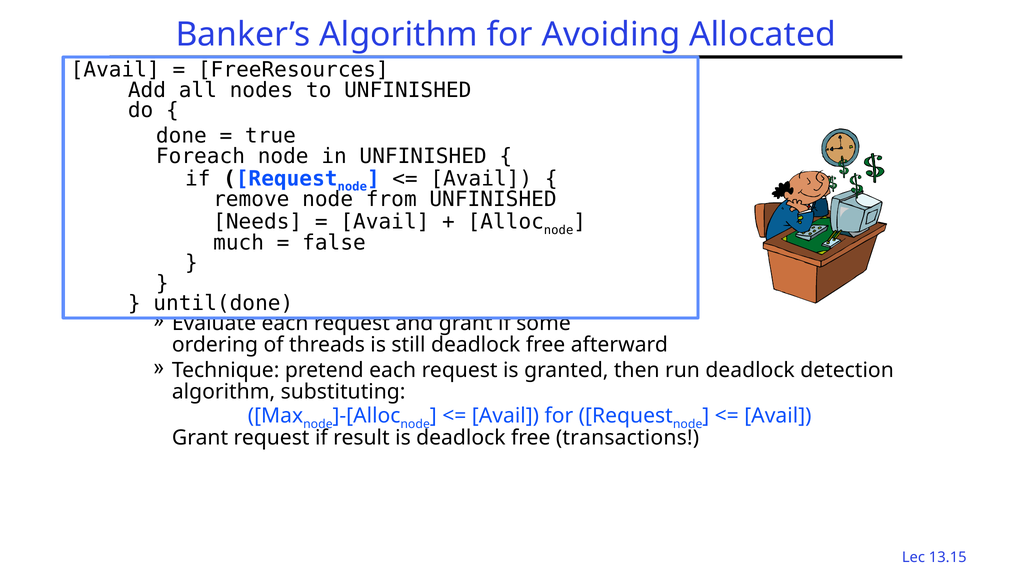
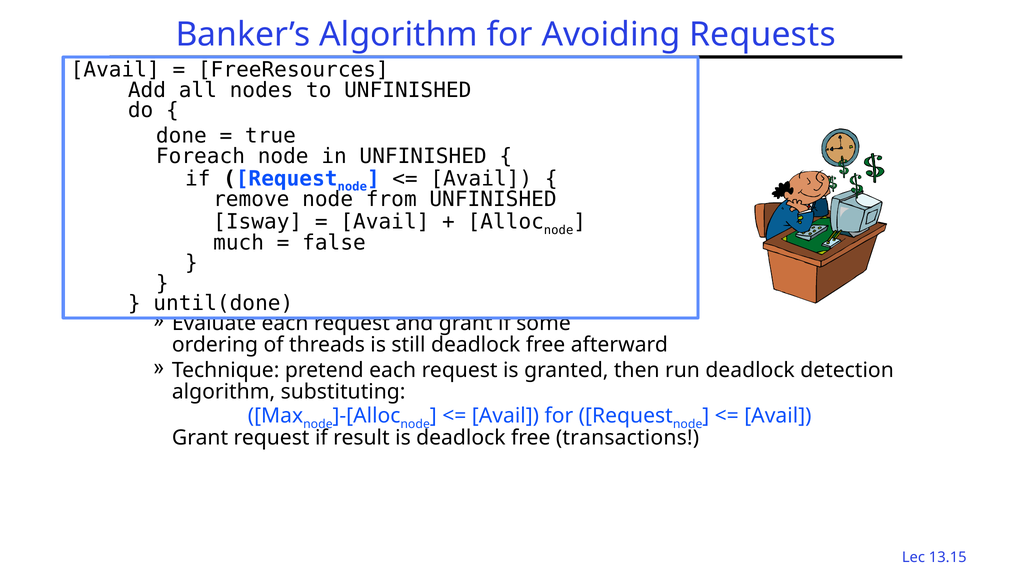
Allocated: Allocated -> Requests (762, 35)
Needs: Needs -> Isway (258, 222)
